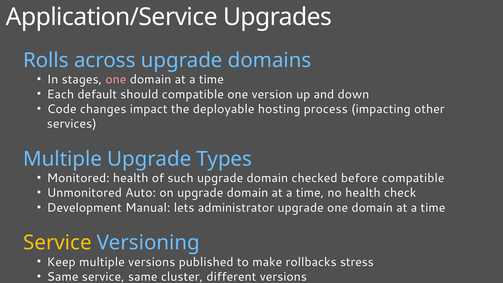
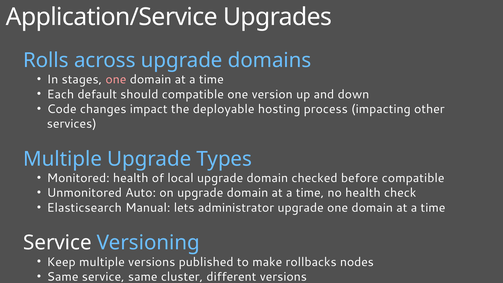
such: such -> local (181, 178)
Development: Development -> Elasticsearch (84, 208)
Service colour: yellow -> white (57, 243)
stress: stress -> nodes (357, 262)
